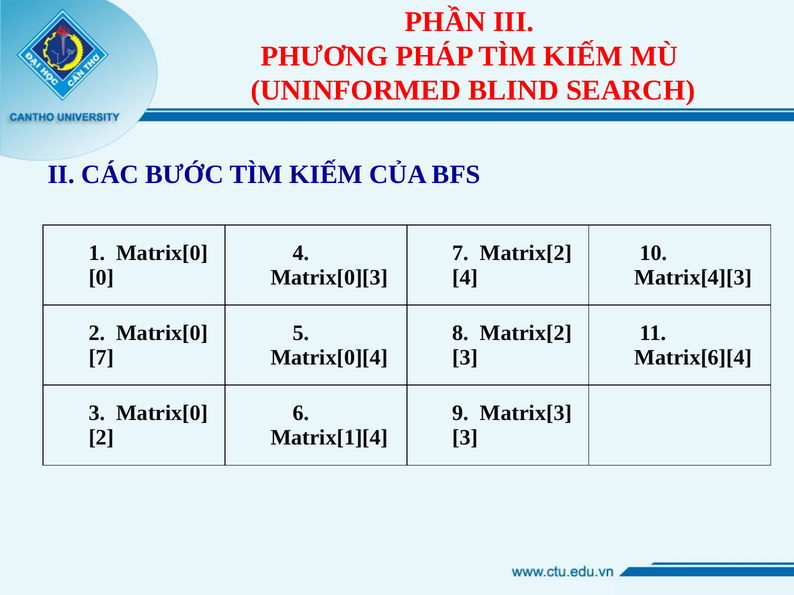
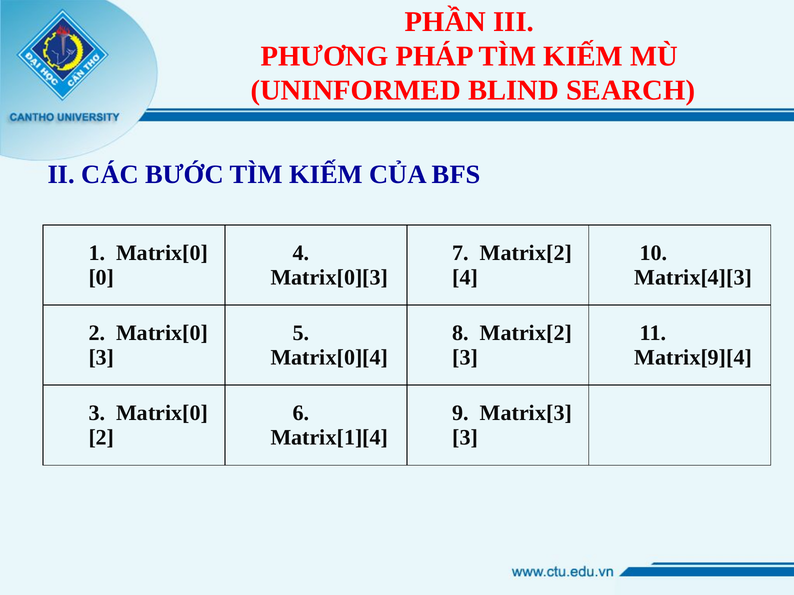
7: 7 -> 3 (101, 358)
Matrix[6][4: Matrix[6][4 -> Matrix[9][4 (693, 358)
